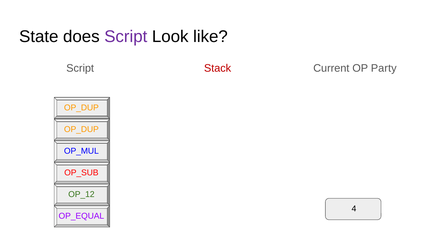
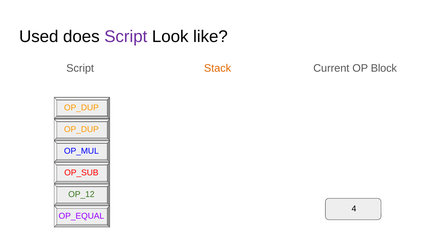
State: State -> Used (39, 37)
Stack colour: red -> orange (218, 68)
Party: Party -> Block (384, 68)
